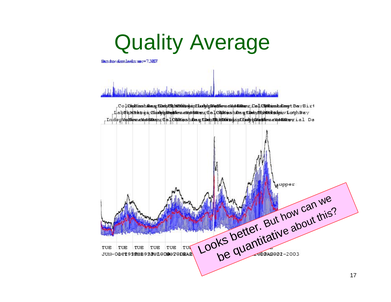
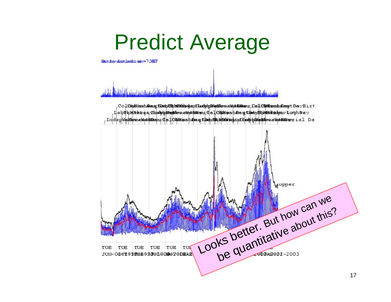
Quality: Quality -> Predict (149, 42)
